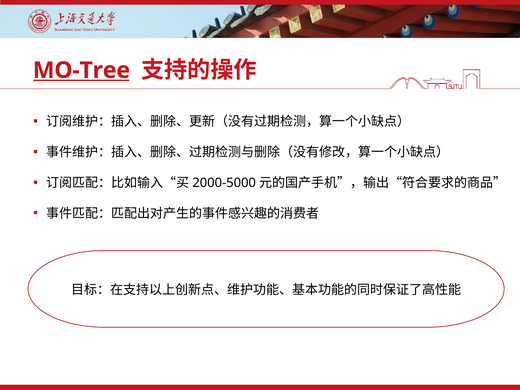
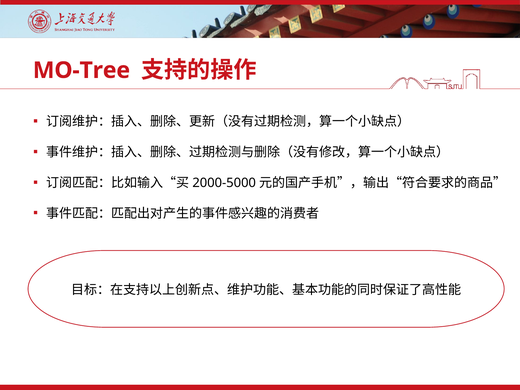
MO-Tree underline: present -> none (81, 70)
